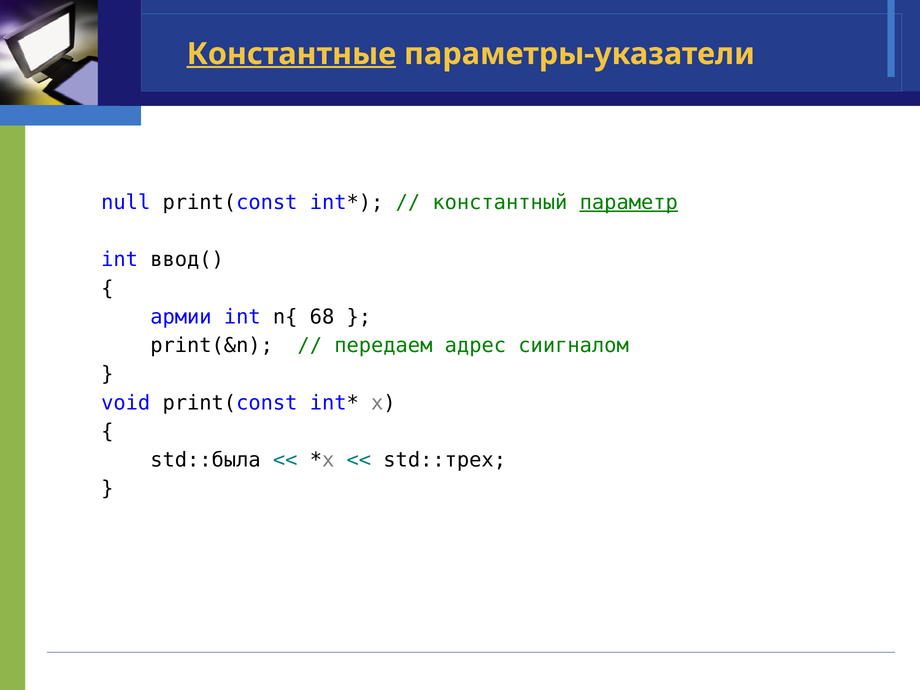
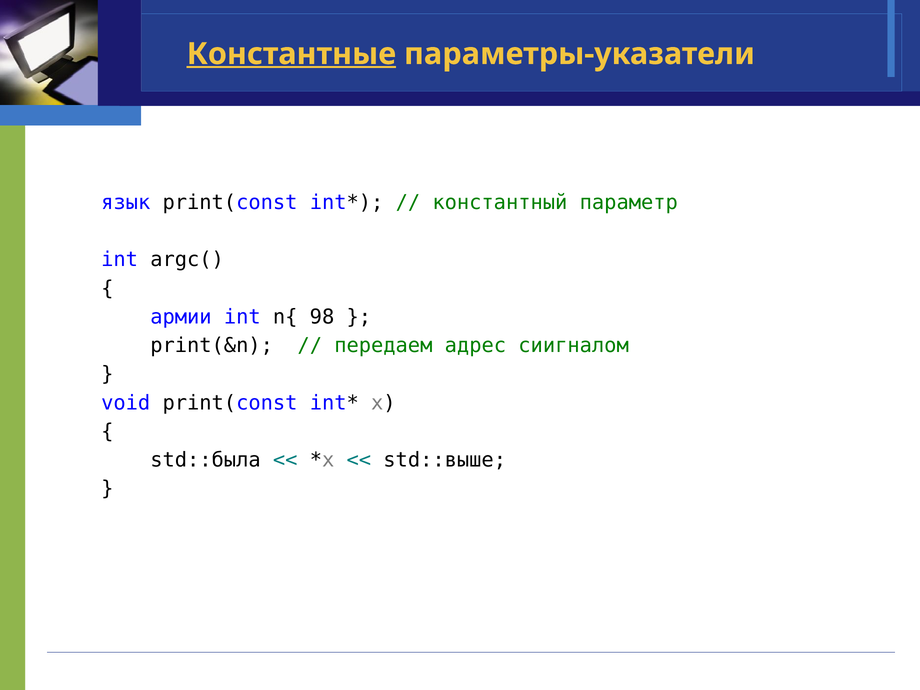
null: null -> язык (126, 203)
параметр underline: present -> none (629, 203)
ввод(: ввод( -> argc( (187, 260)
68: 68 -> 98 (322, 317)
std::трех: std::трех -> std::выше (445, 460)
